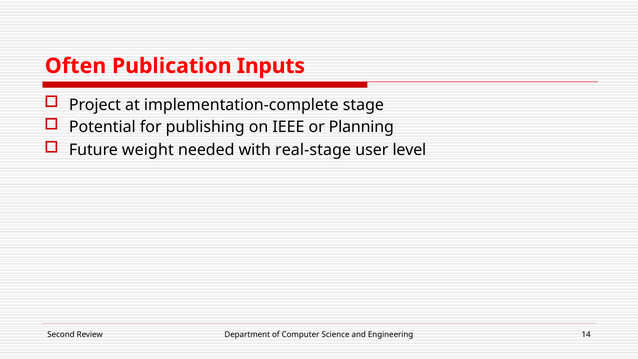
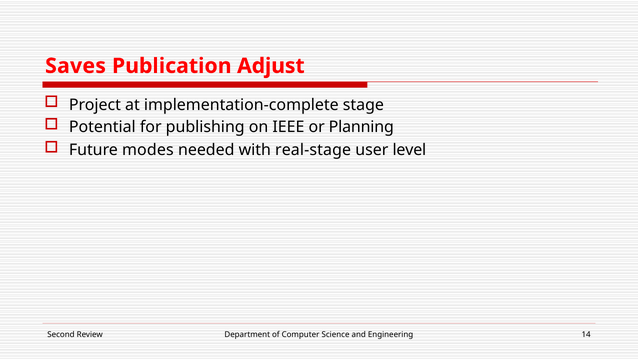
Often: Often -> Saves (76, 66)
Inputs: Inputs -> Adjust (271, 66)
weight: weight -> modes (148, 150)
